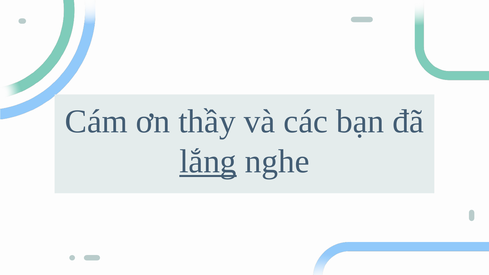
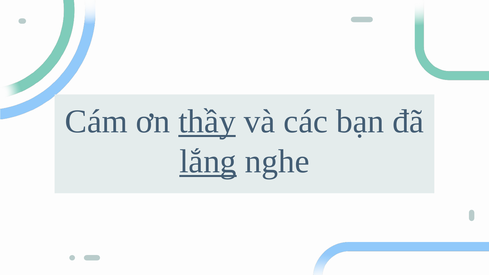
thầy underline: none -> present (207, 122)
